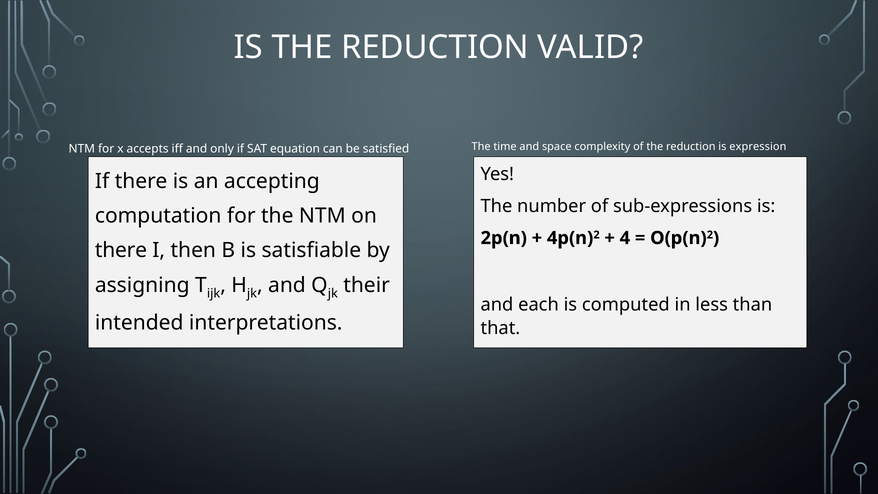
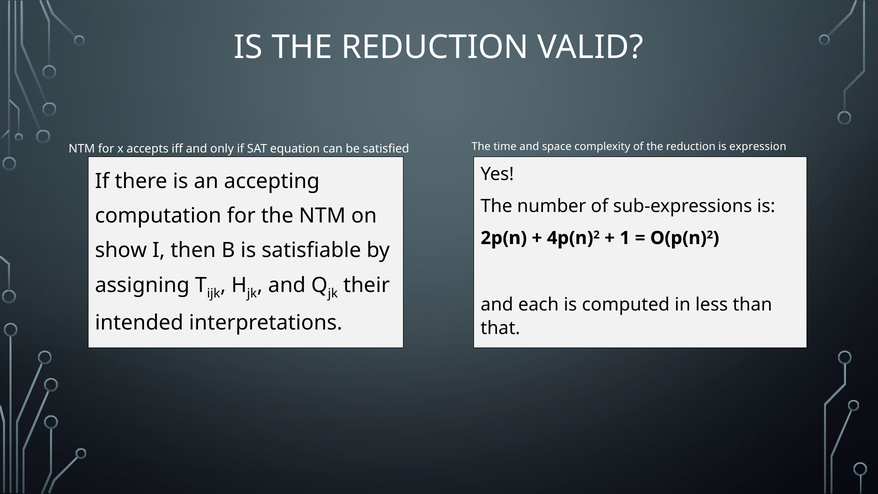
4: 4 -> 1 (625, 238)
there: there -> show (121, 250)
